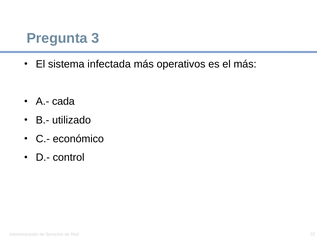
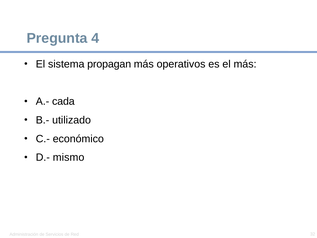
3: 3 -> 4 (95, 38)
infectada: infectada -> propagan (109, 64)
control: control -> mismo (69, 157)
